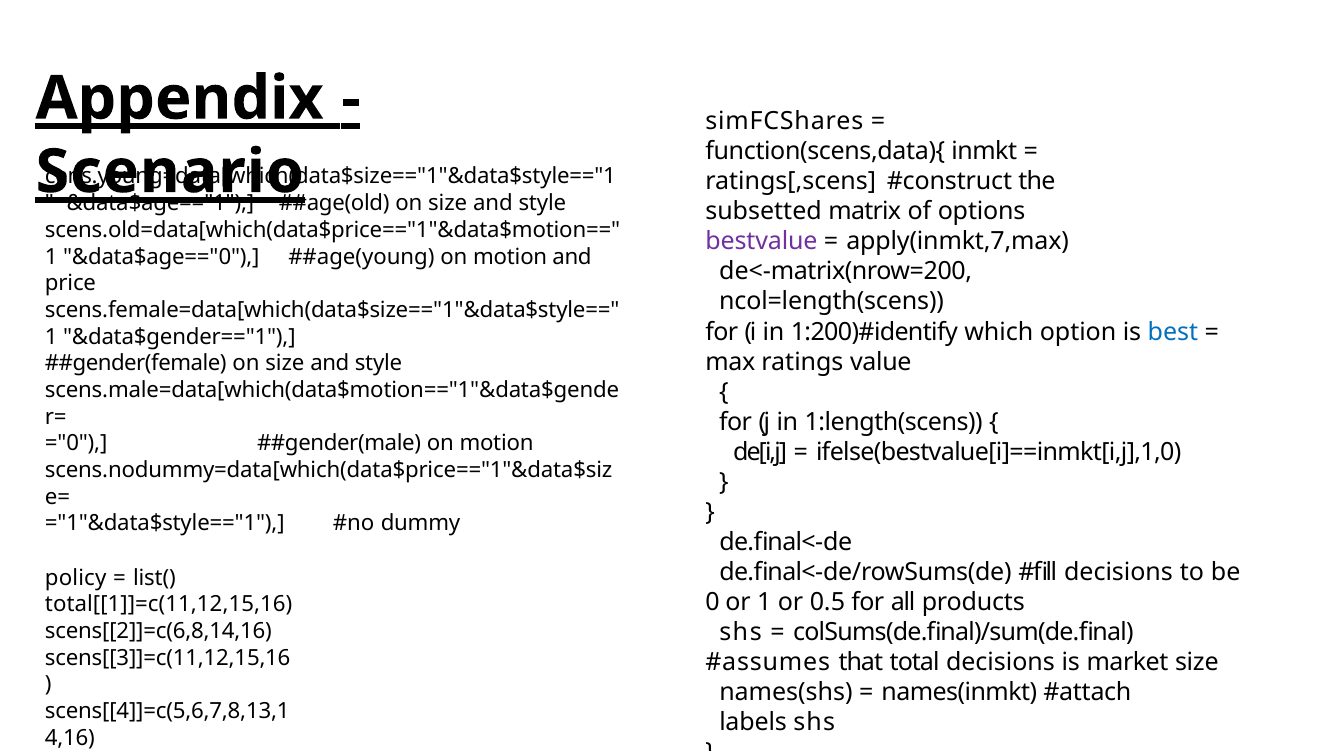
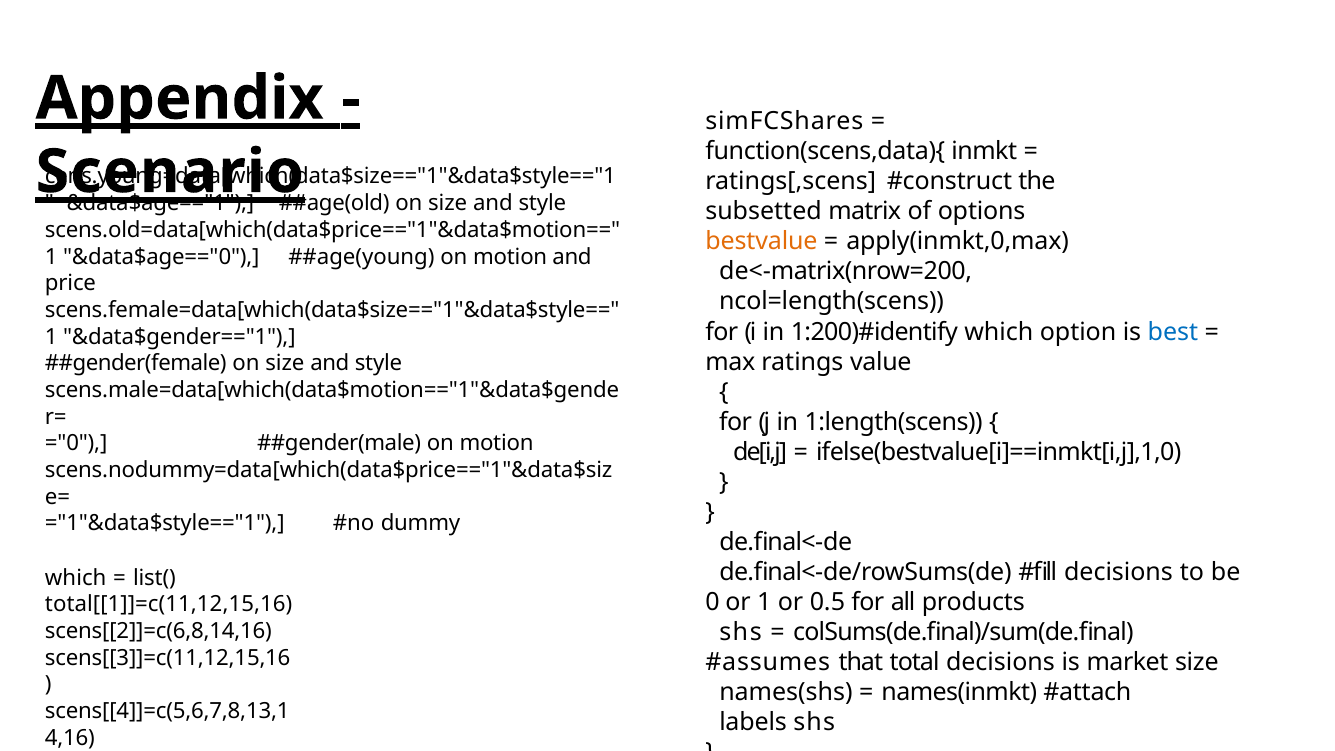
bestvalue colour: purple -> orange (761, 242)
apply(inmkt,7,max: apply(inmkt,7,max -> apply(inmkt,0,max (958, 242)
policy: policy -> which (76, 578)
